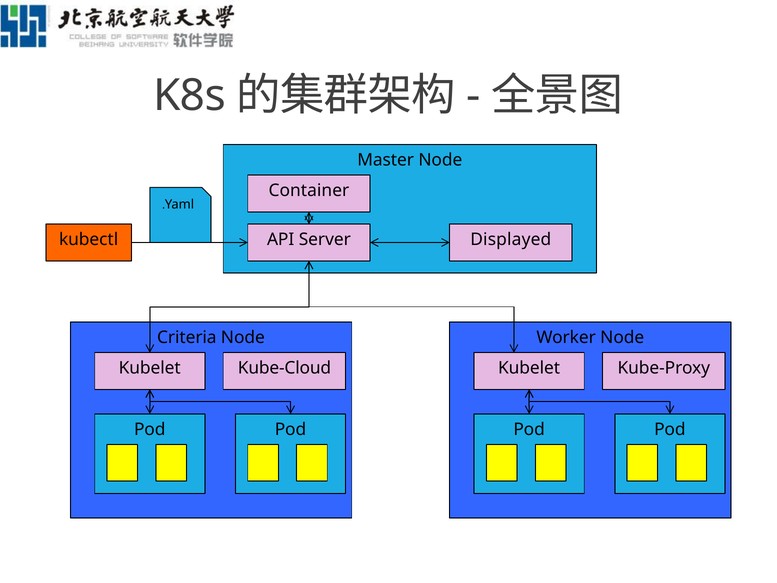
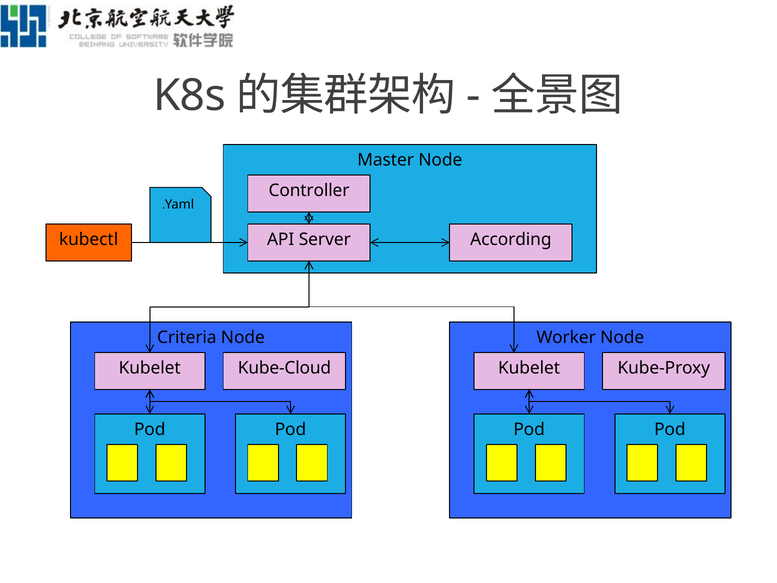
Container: Container -> Controller (309, 191)
Displayed: Displayed -> According (511, 240)
